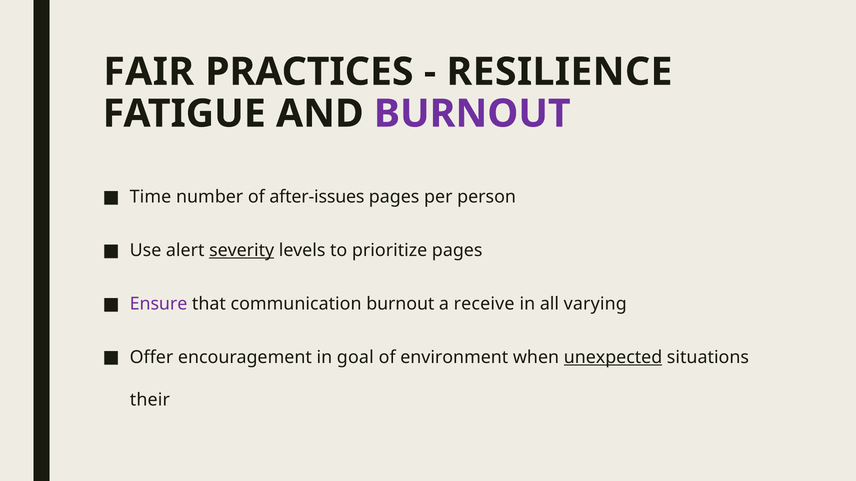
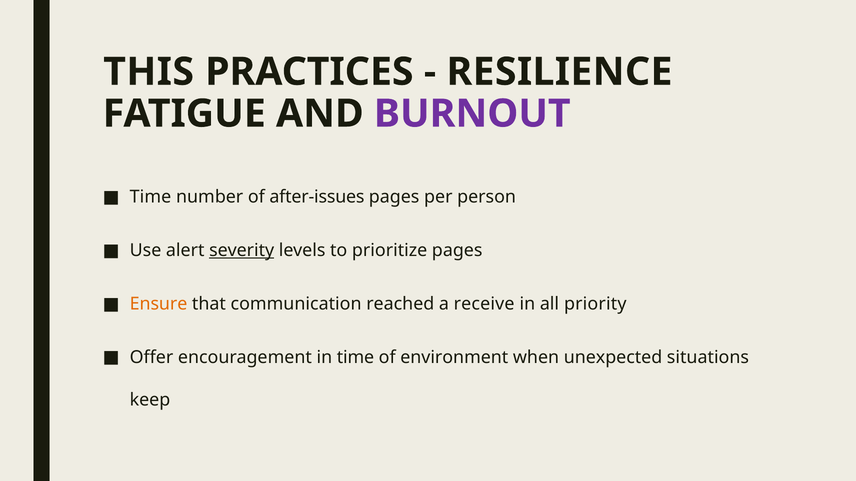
FAIR: FAIR -> THIS (149, 72)
Ensure colour: purple -> orange (159, 304)
communication burnout: burnout -> reached (400, 304)
varying: varying -> priority (595, 304)
in goal: goal -> time (355, 358)
unexpected underline: present -> none (613, 358)
their: their -> keep (150, 400)
